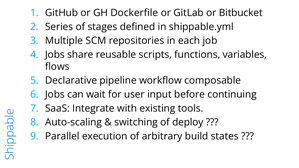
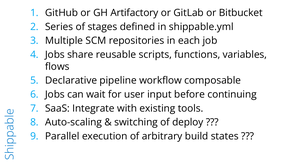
Dockerfile: Dockerfile -> Artifactory (134, 13)
